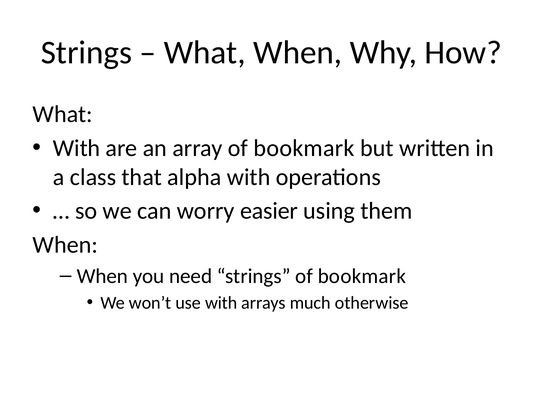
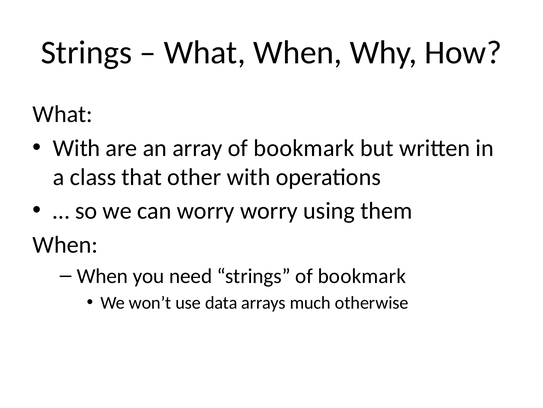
alpha: alpha -> other (194, 177)
worry easier: easier -> worry (269, 211)
use with: with -> data (221, 302)
